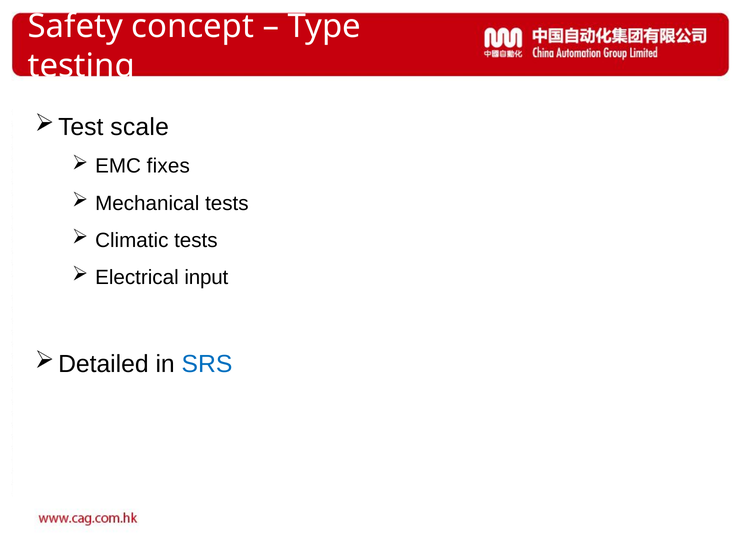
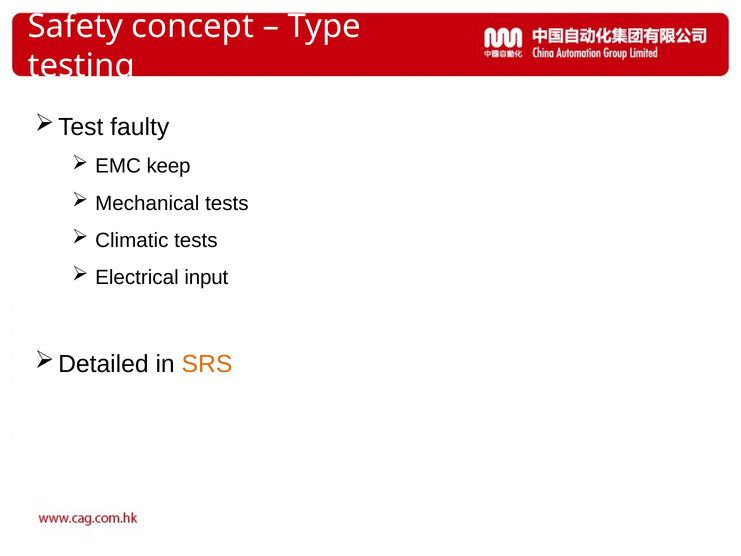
scale: scale -> faulty (140, 127)
fixes: fixes -> keep (169, 166)
SRS colour: blue -> orange (207, 364)
